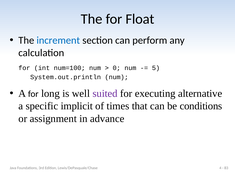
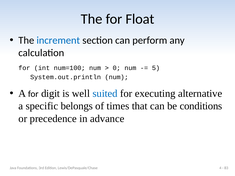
long: long -> digit (51, 94)
suited colour: purple -> blue (105, 94)
implicit: implicit -> belongs (77, 106)
assignment: assignment -> precedence (53, 119)
